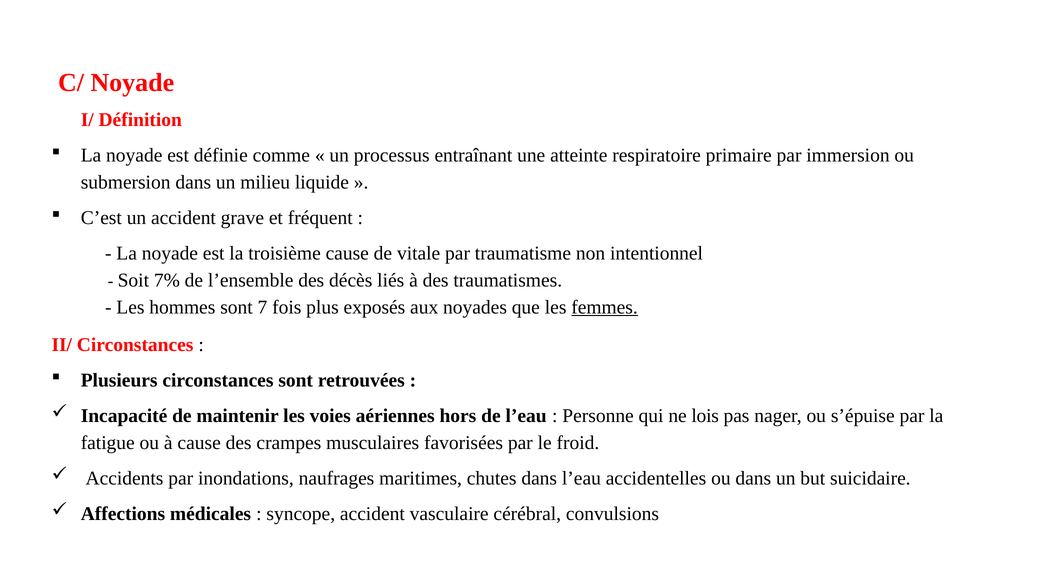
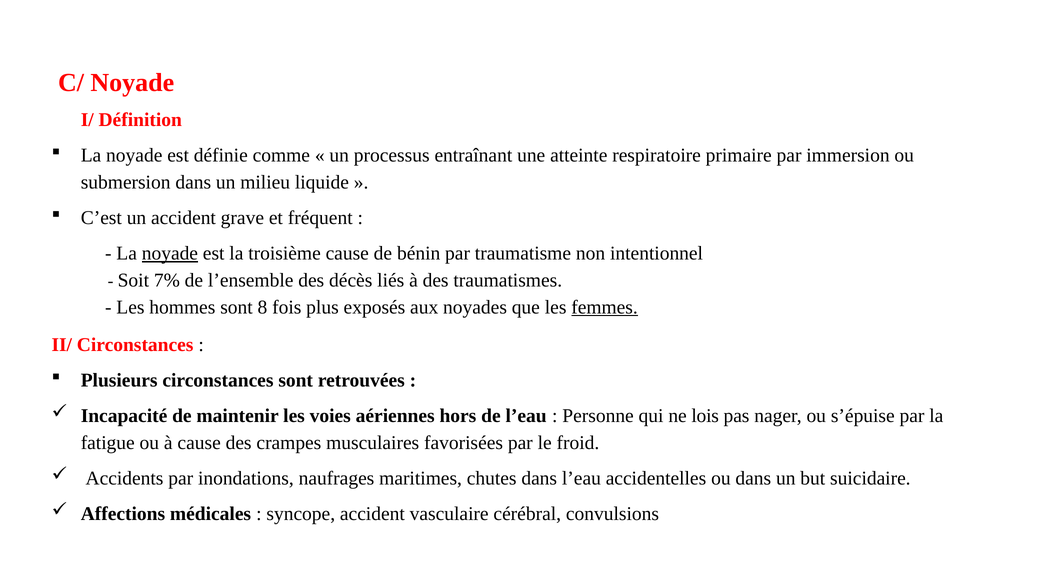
noyade underline: none -> present (170, 253)
vitale: vitale -> bénin (419, 253)
7: 7 -> 8 (262, 307)
